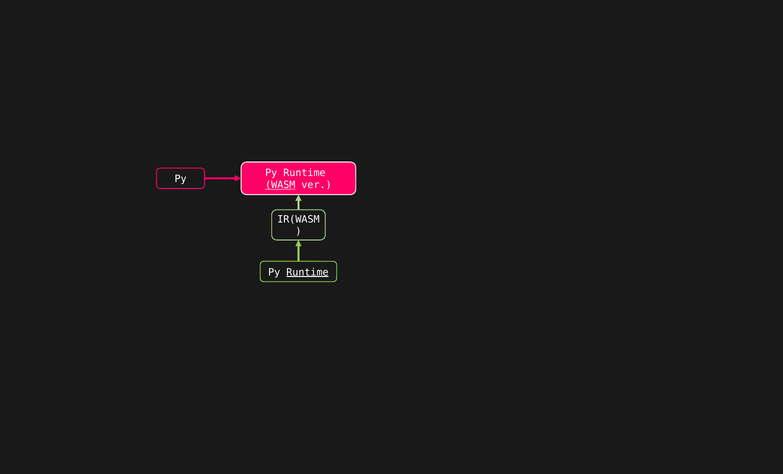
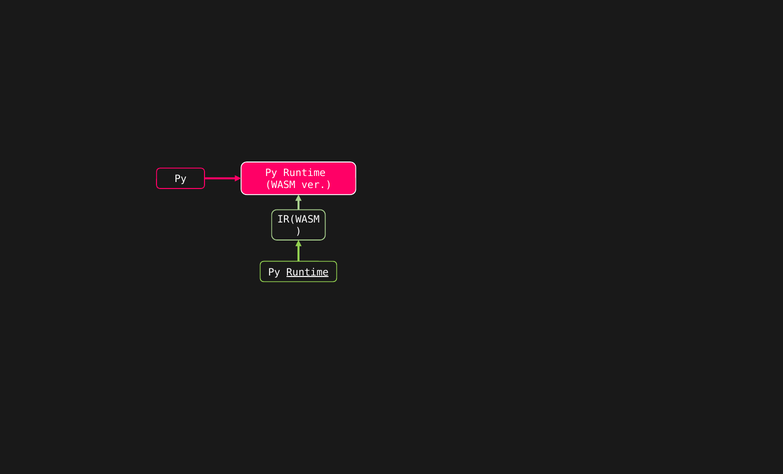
WASM underline: present -> none (280, 185)
